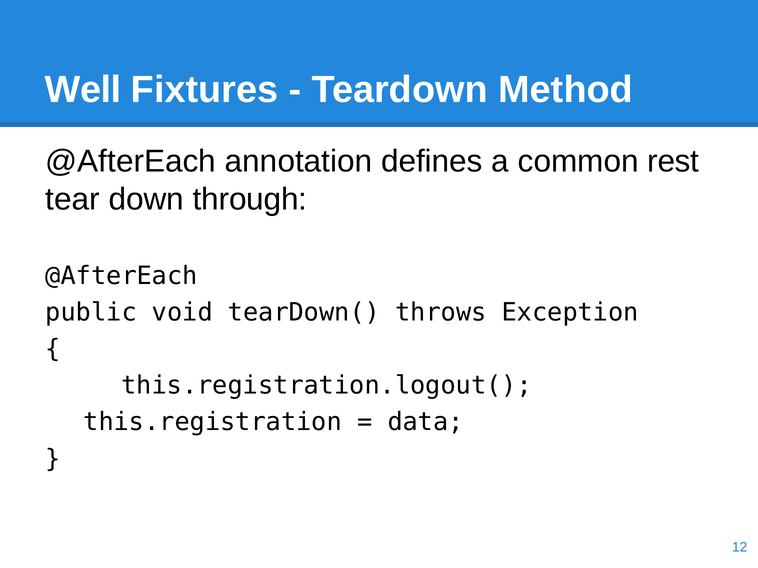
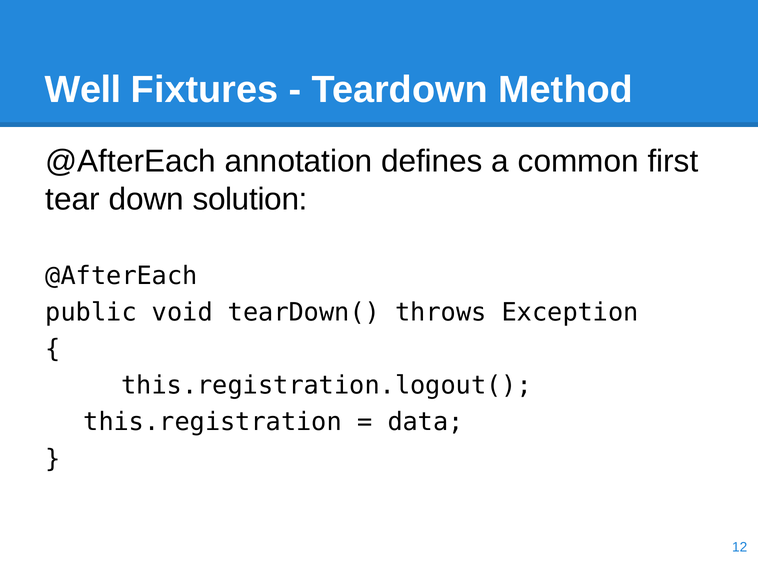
rest: rest -> first (673, 161)
through: through -> solution (250, 199)
